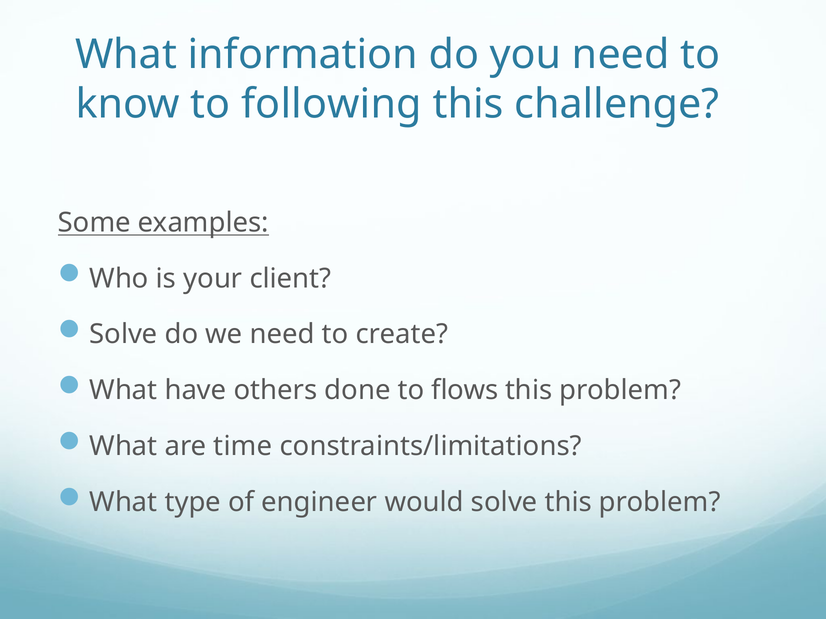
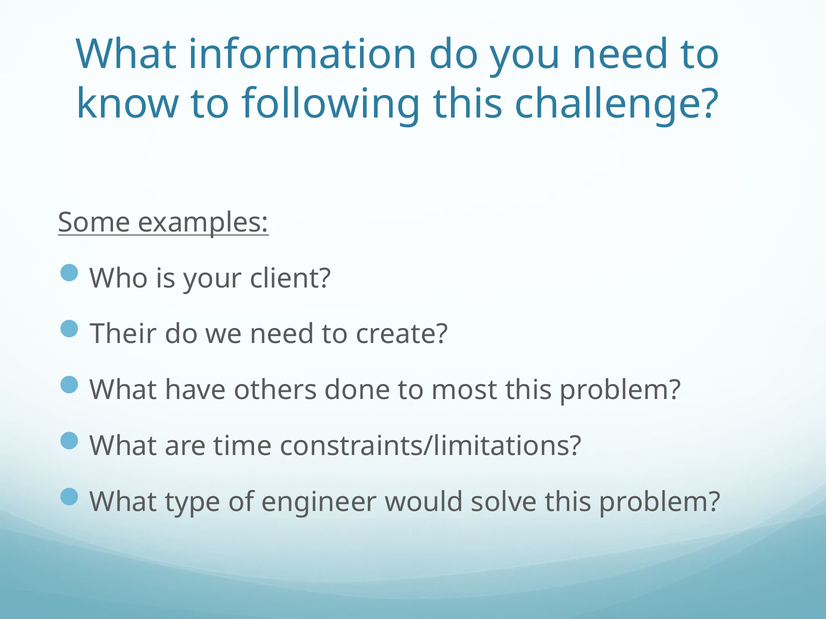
Solve: Solve -> Their (123, 335)
flows: flows -> most (465, 391)
